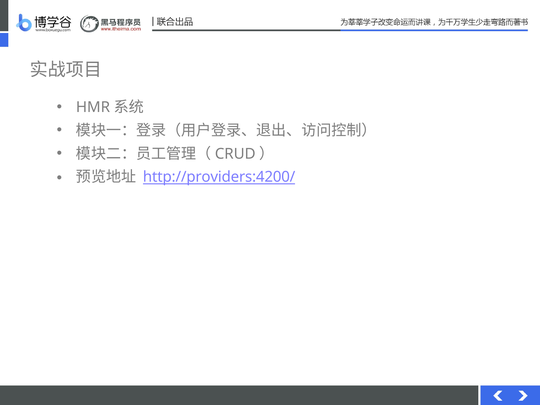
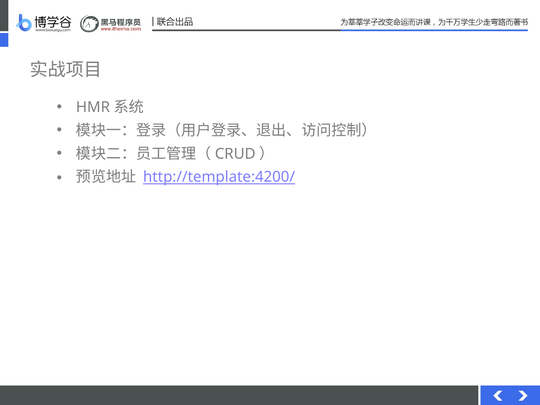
http://providers:4200/: http://providers:4200/ -> http://template:4200/ (219, 177)
